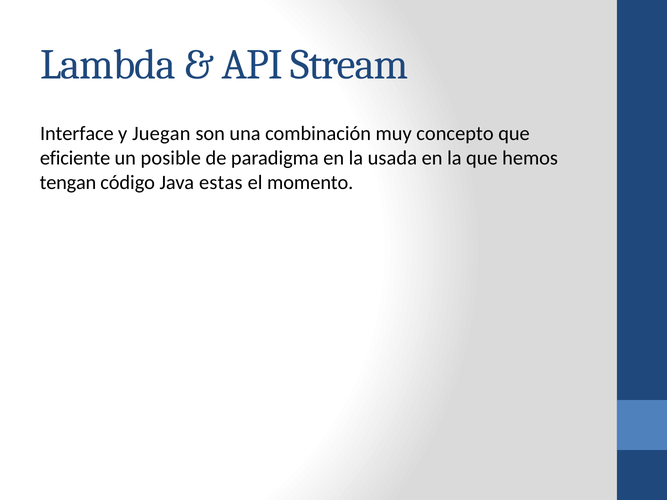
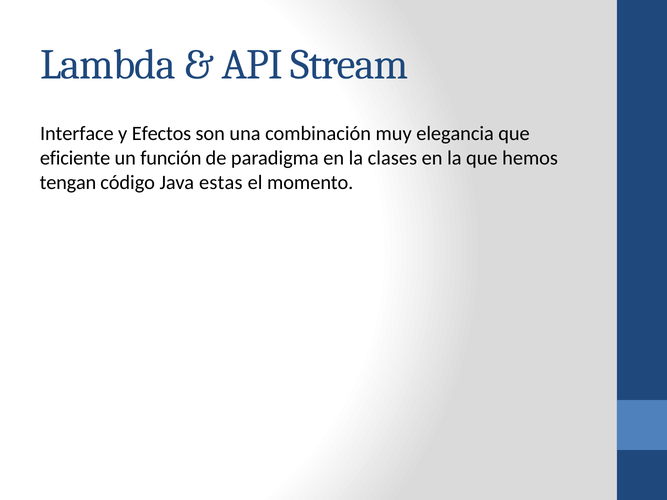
Juegan: Juegan -> Efectos (162, 134)
concepto: concepto -> elegancia (455, 134)
posible: posible -> función (171, 158)
usada: usada -> clases (392, 158)
